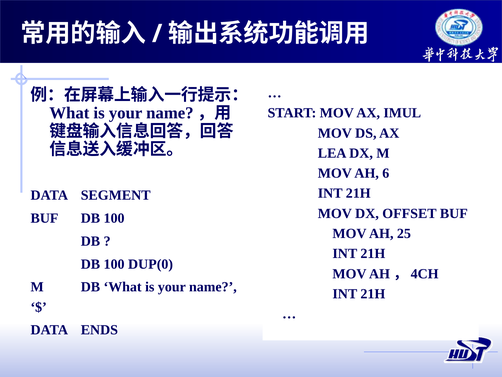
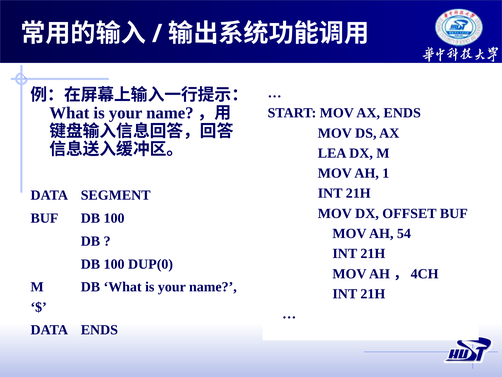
AX IMUL: IMUL -> ENDS (402, 113)
6: 6 -> 1 (386, 173)
25: 25 -> 54 (404, 233)
